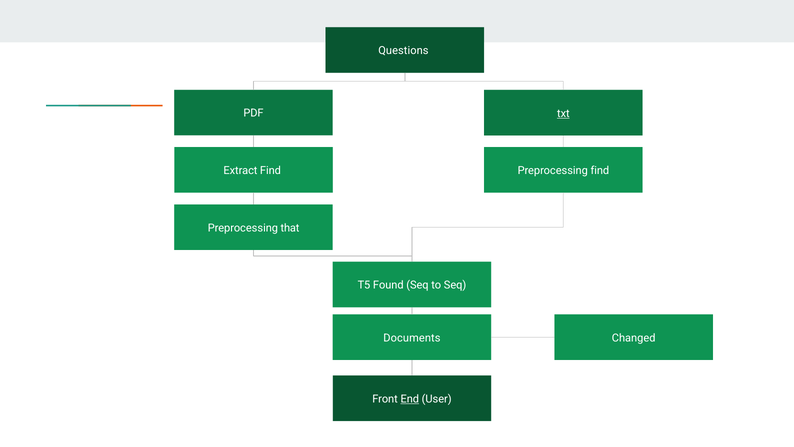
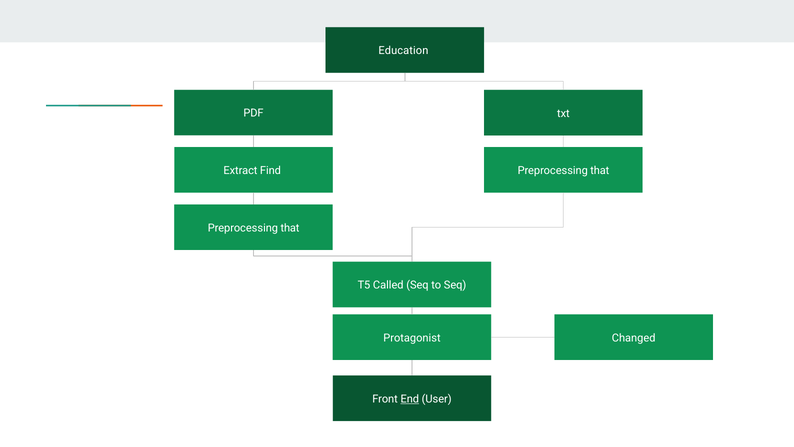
Questions: Questions -> Education (403, 51)
txt underline: present -> none (563, 113)
find: find -> that (600, 171)
Found: Found -> Called (388, 285)
Documents: Documents -> Protagonist (412, 338)
